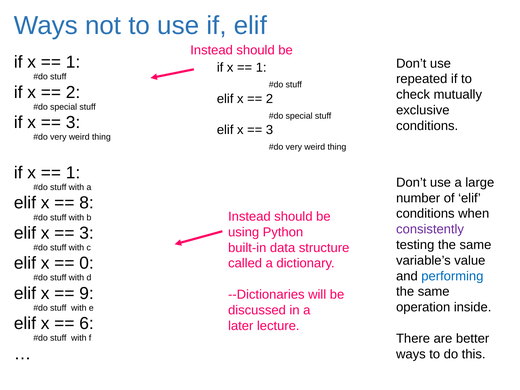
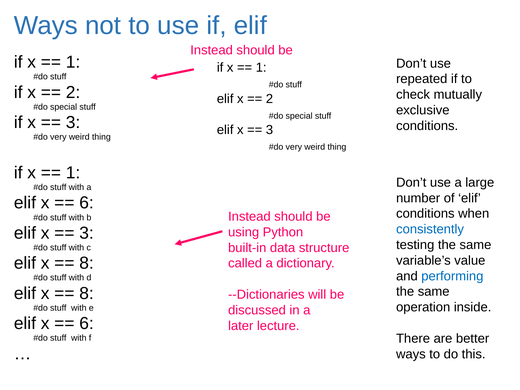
8: 8 -> 6 (87, 203)
consistently colour: purple -> blue (430, 229)
0: 0 -> 8 (87, 263)
9: 9 -> 8 (87, 293)
